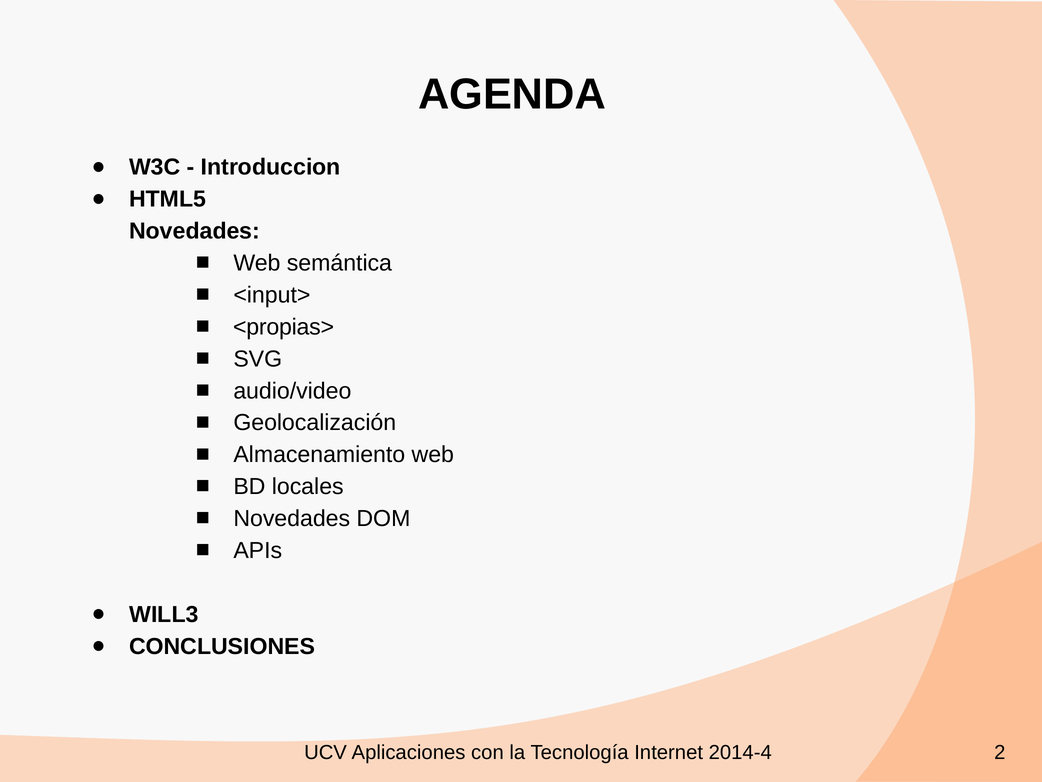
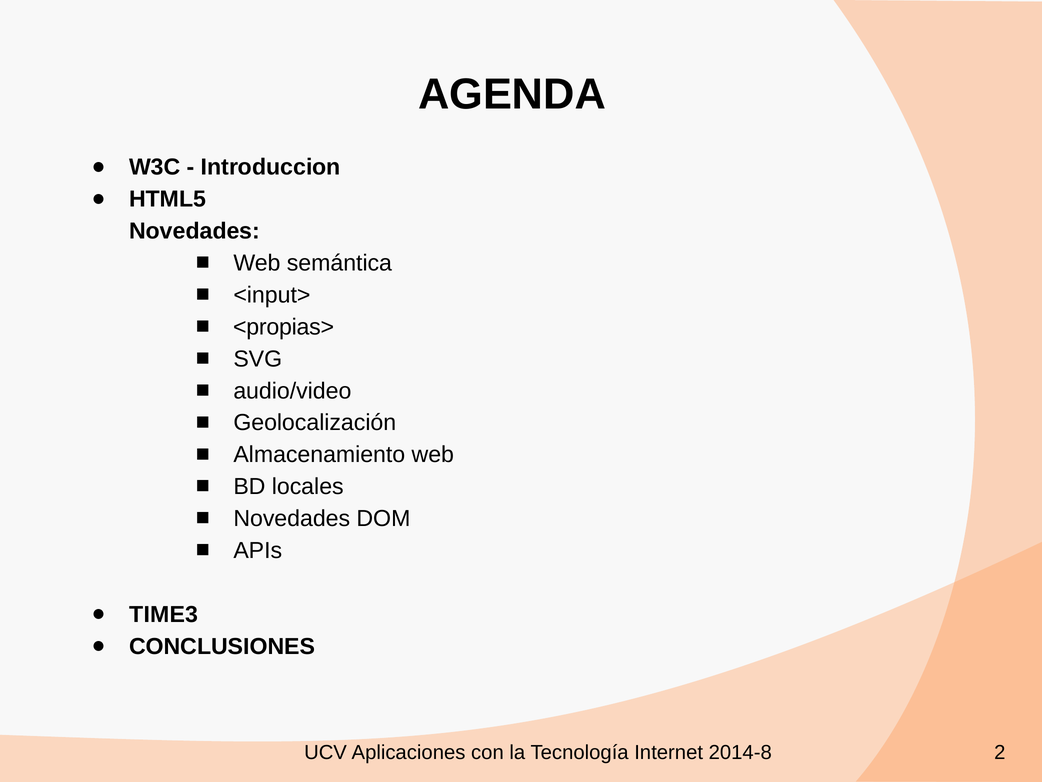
WILL3: WILL3 -> TIME3 (164, 614)
2014-4: 2014-4 -> 2014-8 (740, 752)
